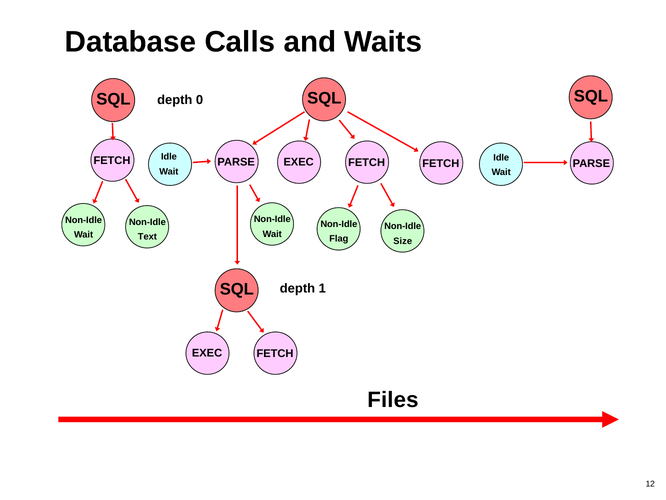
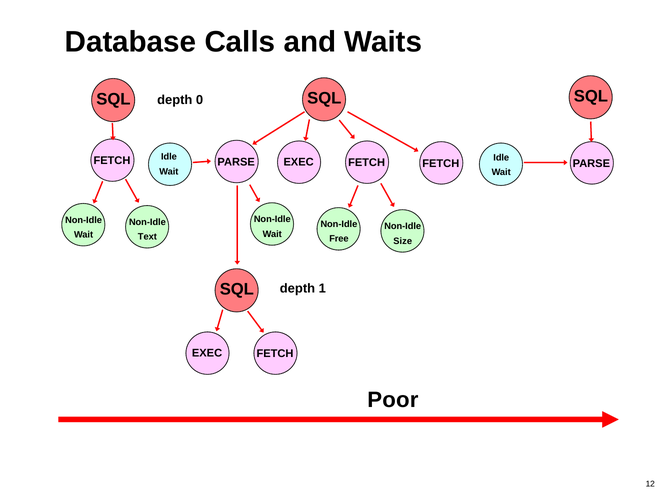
Flag: Flag -> Free (339, 239)
Files: Files -> Poor (393, 400)
